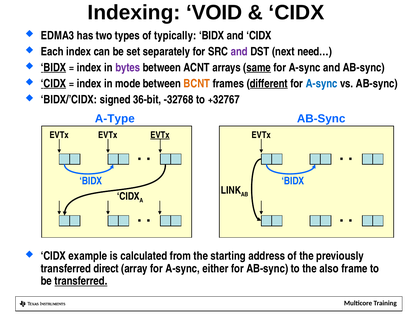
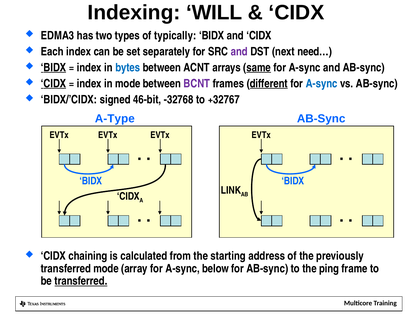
VOID: VOID -> WILL (214, 13)
bytes colour: purple -> blue (128, 68)
BCNT colour: orange -> purple (197, 84)
36-bit: 36-bit -> 46-bit (147, 100)
EVTx underline: present -> none (160, 135)
example: example -> chaining (88, 256)
transferred direct: direct -> mode (106, 268)
either: either -> below (216, 268)
also: also -> ping (329, 268)
